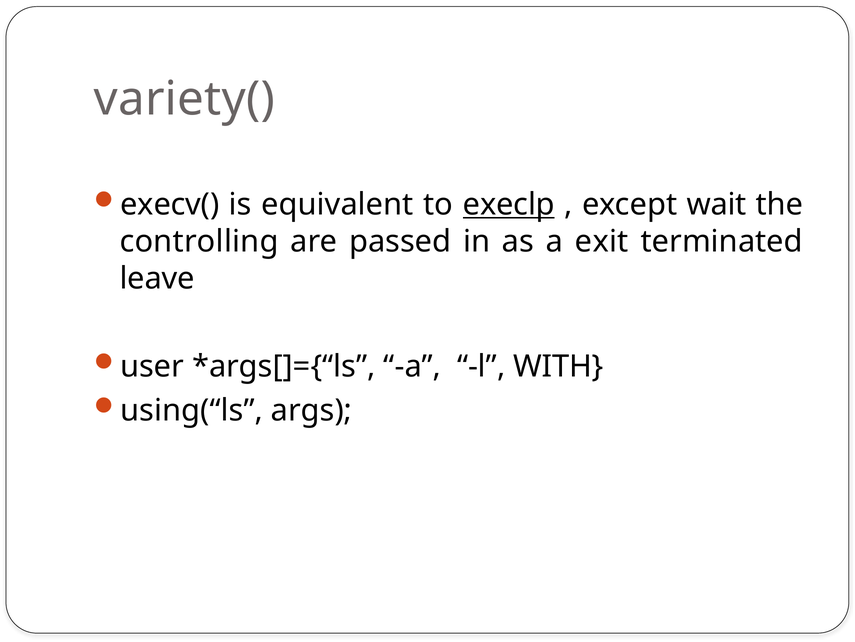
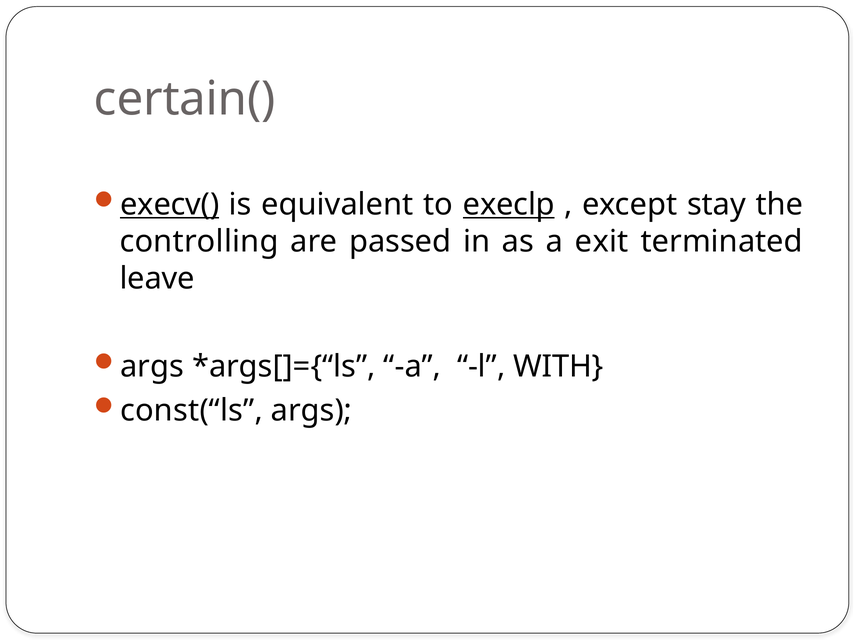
variety(: variety( -> certain( (185, 99)
execv( underline: none -> present (170, 204)
wait: wait -> stay (716, 204)
user: user -> args (152, 366)
using(“ls: using(“ls -> const(“ls (191, 410)
